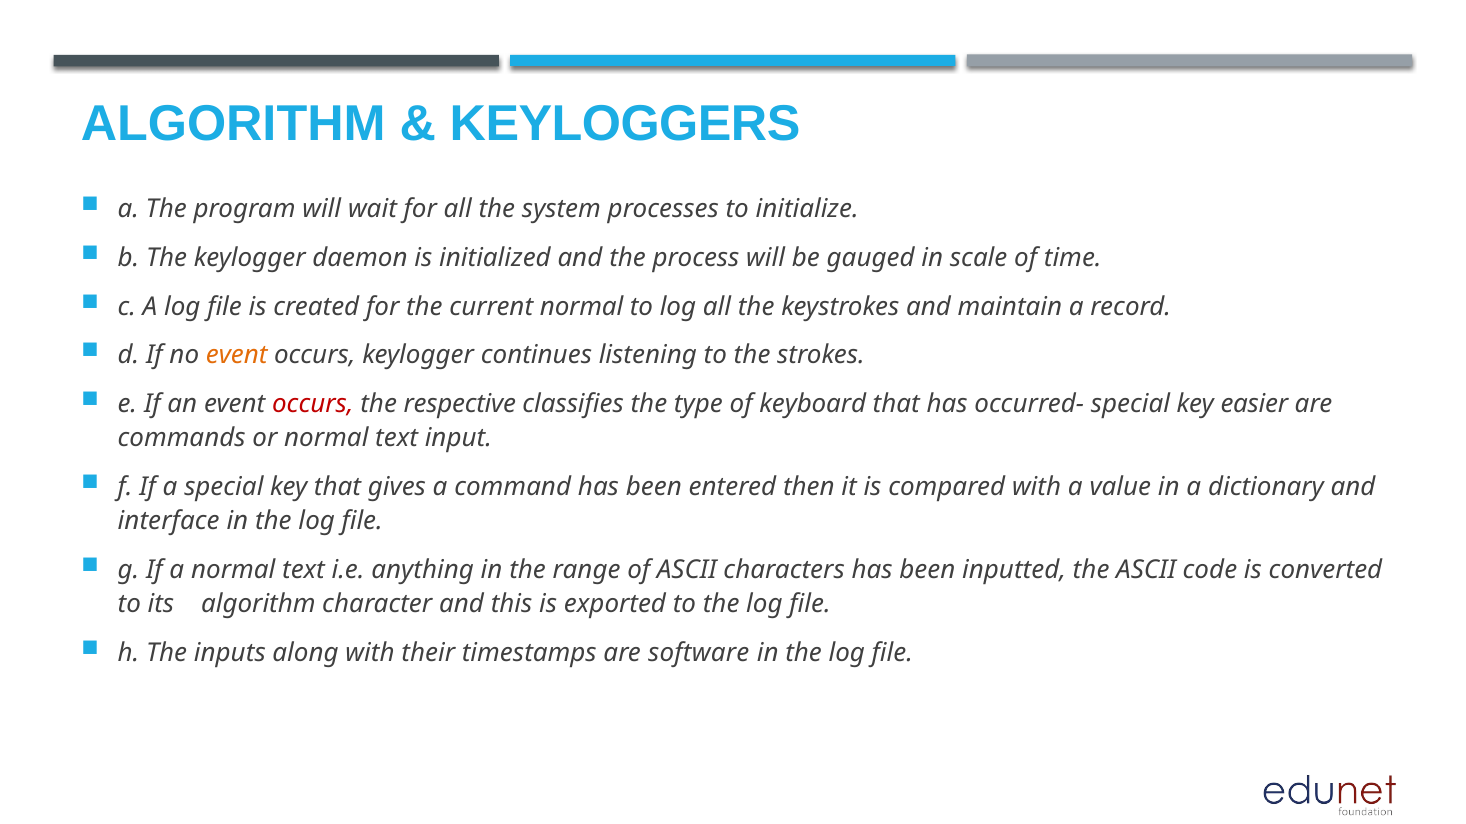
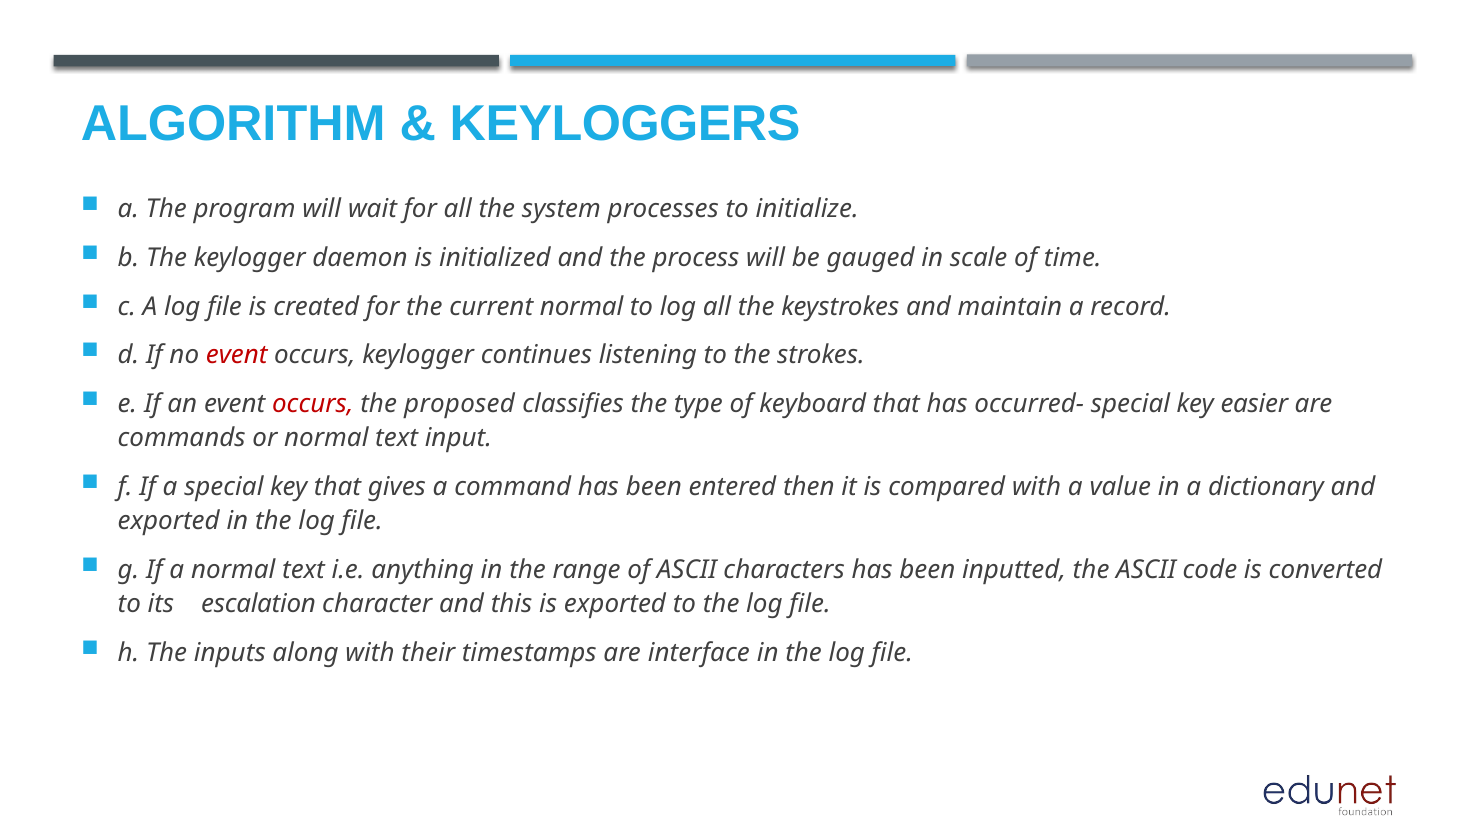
event colour: orange -> red (237, 355)
respective: respective -> proposed (460, 404)
interface: interface -> exported (169, 522)
its algorithm: algorithm -> escalation (259, 605)
software: software -> interface (699, 653)
